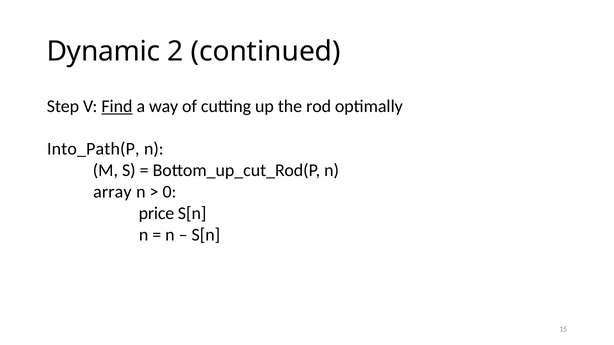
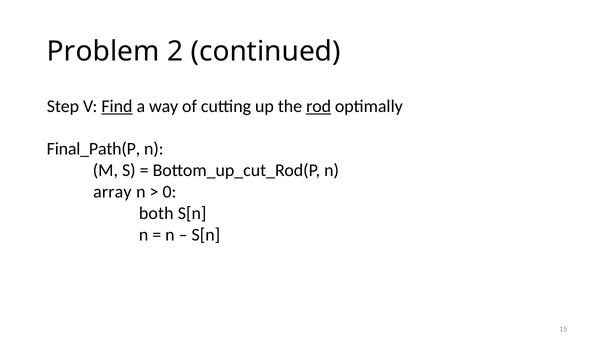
Dynamic: Dynamic -> Problem (103, 52)
rod underline: none -> present (319, 106)
Into_Path(P: Into_Path(P -> Final_Path(P (93, 149)
price: price -> both (156, 214)
